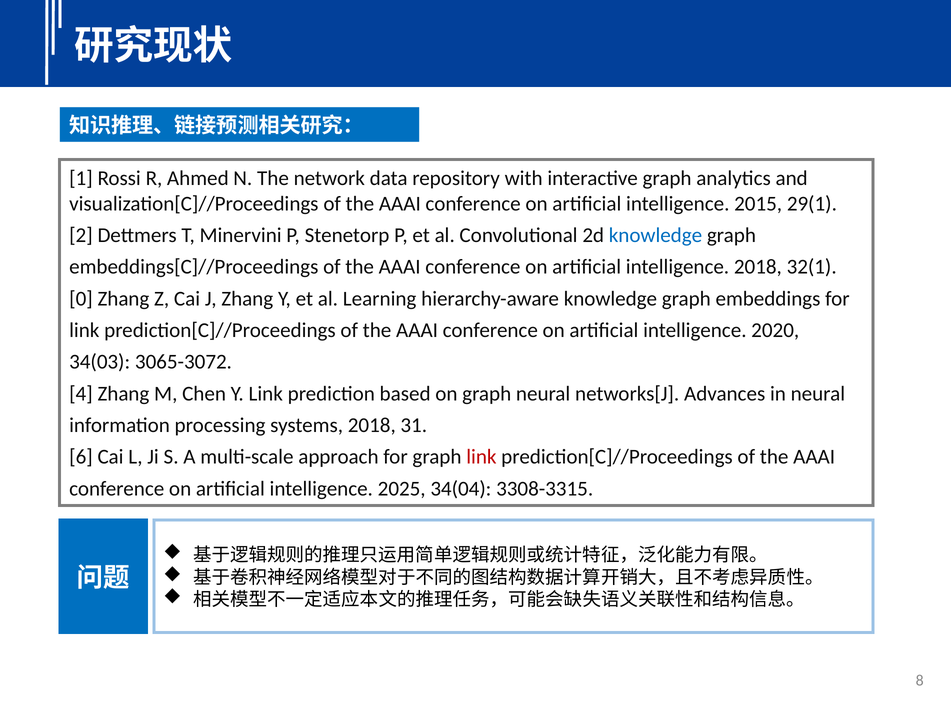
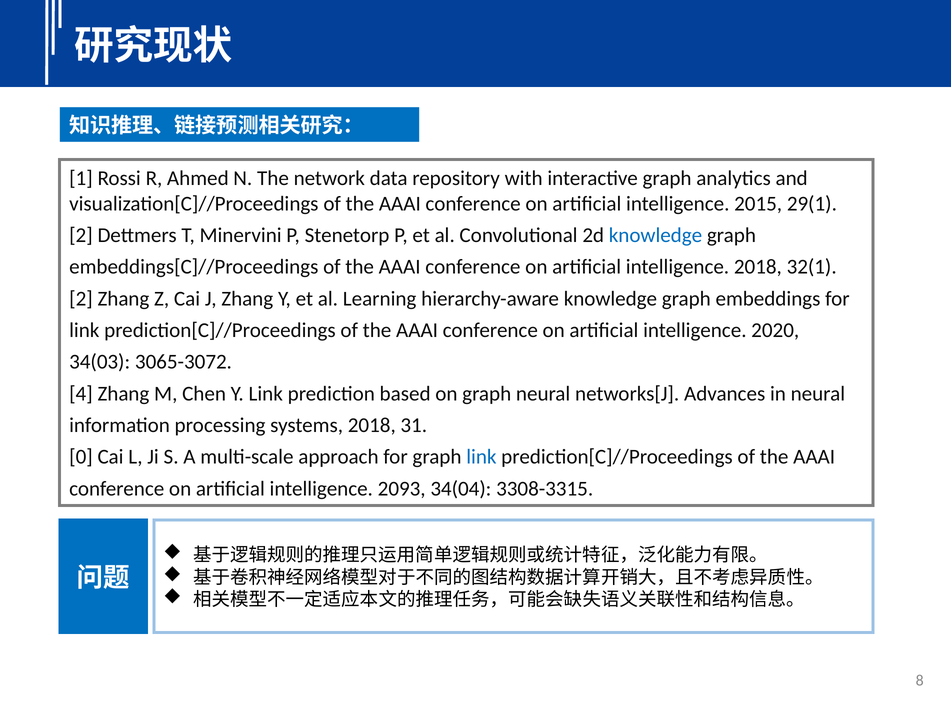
0: 0 -> 2 (81, 299)
6: 6 -> 0 (81, 457)
link colour: red -> blue (481, 457)
2025: 2025 -> 2093 (402, 489)
